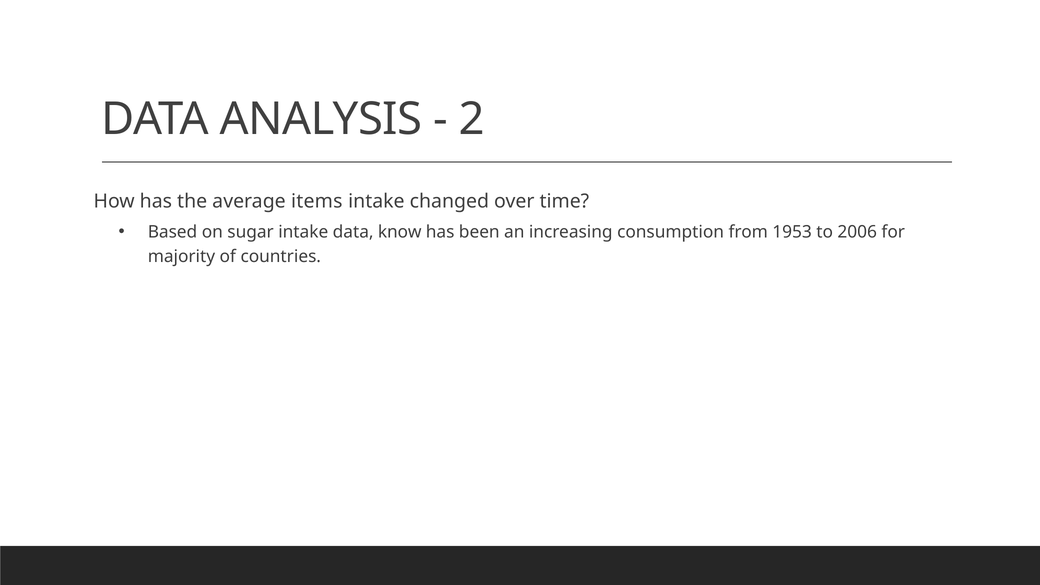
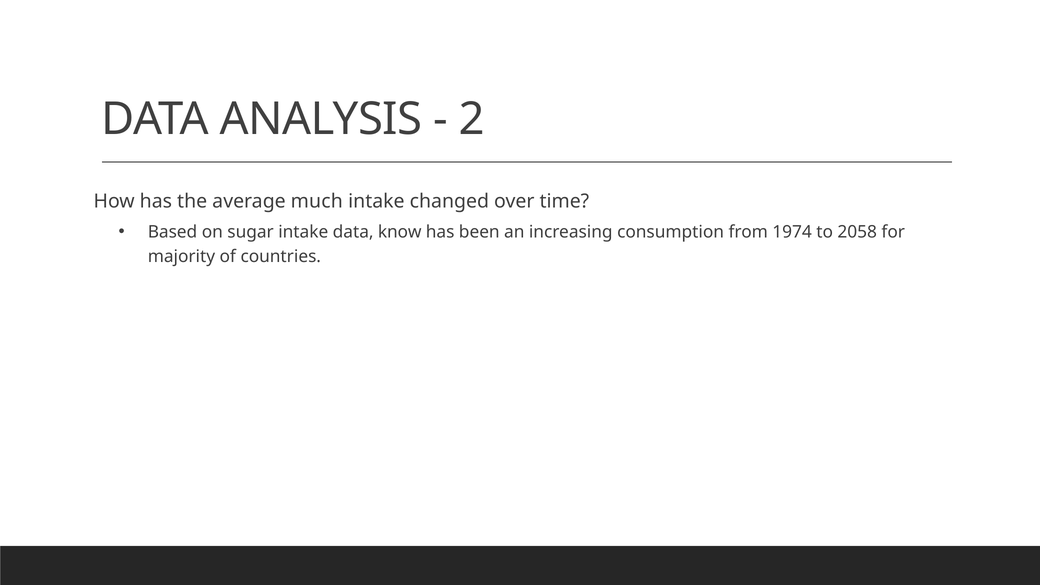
items: items -> much (317, 201)
1953: 1953 -> 1974 (792, 232)
2006: 2006 -> 2058 (857, 232)
